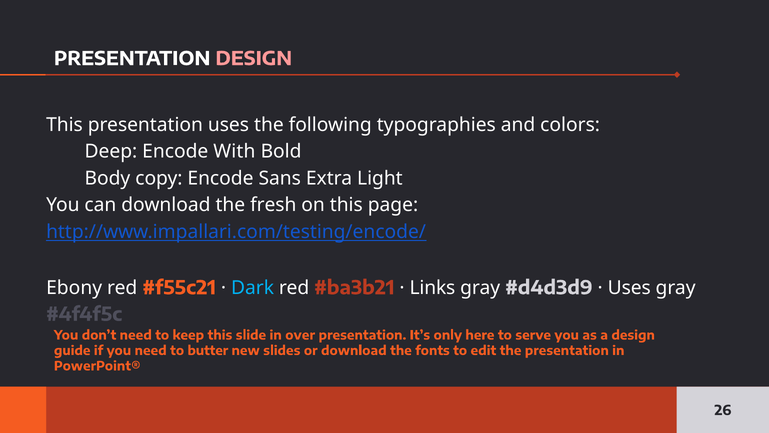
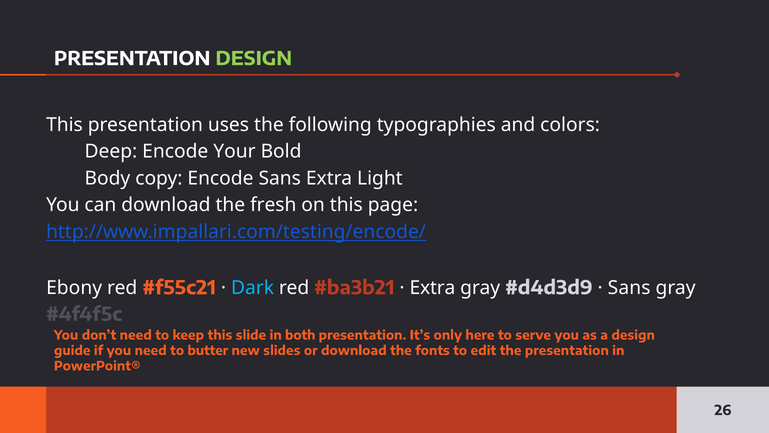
DESIGN colour: pink -> light green (254, 59)
With: With -> Your (234, 151)
Links: Links -> Extra (432, 288)
Uses: Uses -> Sans (629, 288)
over: over -> both (300, 335)
